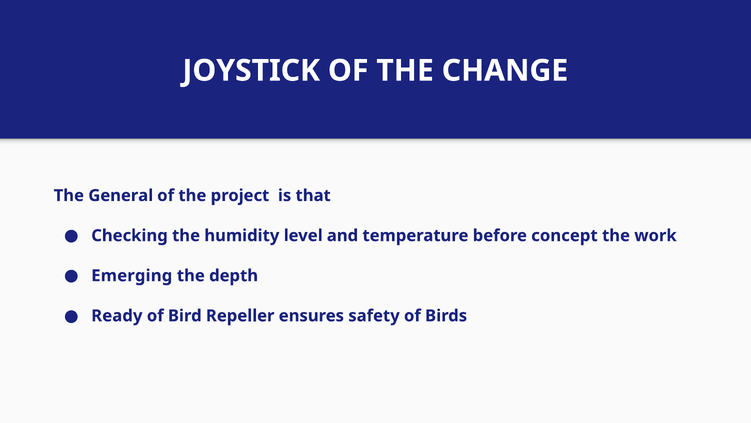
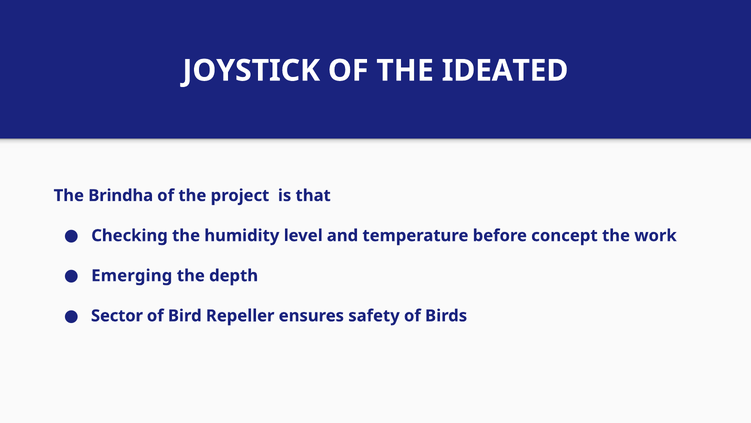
CHANGE: CHANGE -> IDEATED (505, 71)
General: General -> Brindha (121, 195)
Ready: Ready -> Sector (117, 315)
